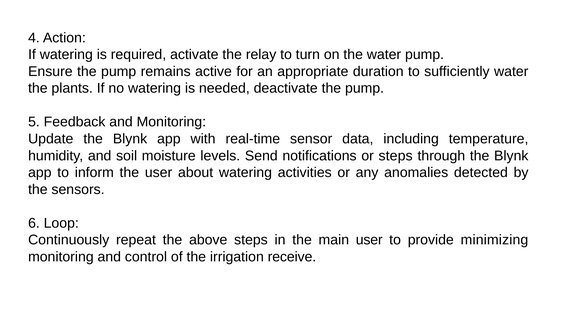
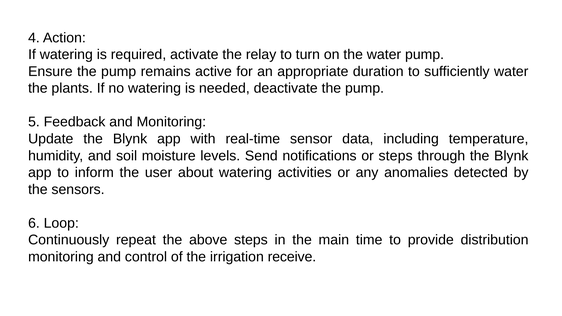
main user: user -> time (369, 240)
minimizing: minimizing -> distribution (495, 240)
